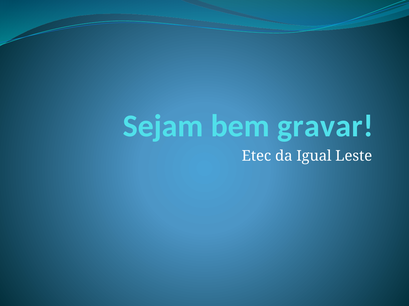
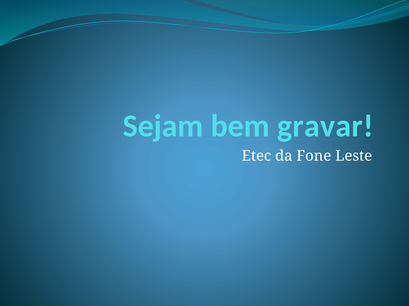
Igual: Igual -> Fone (314, 156)
